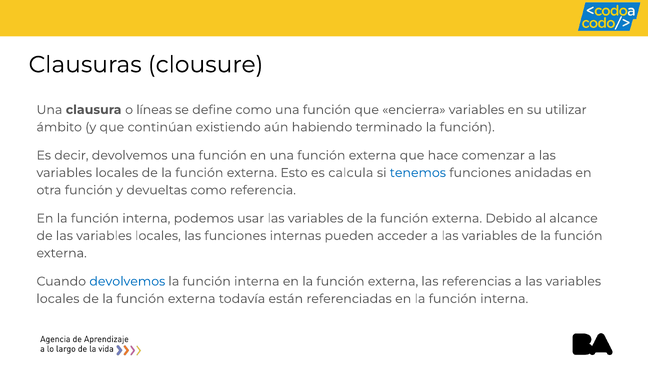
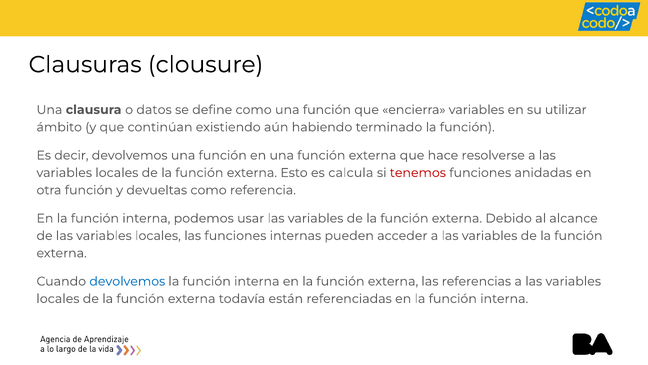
líneas: líneas -> datos (154, 110)
comenzar: comenzar -> resolverse (493, 155)
tenemos colour: blue -> red (418, 173)
